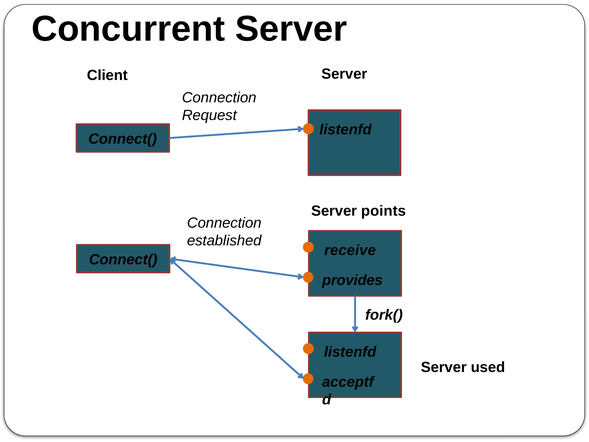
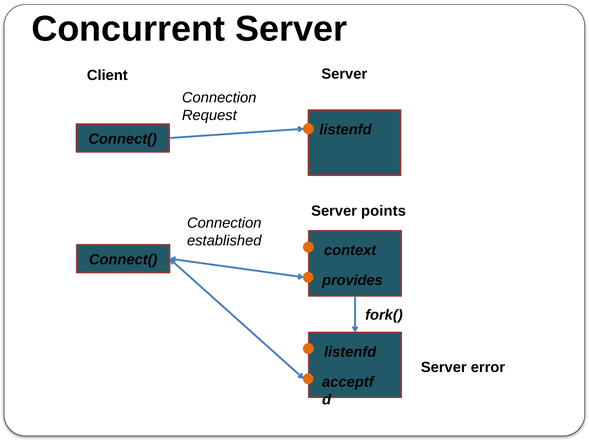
receive: receive -> context (350, 250)
used: used -> error (488, 367)
